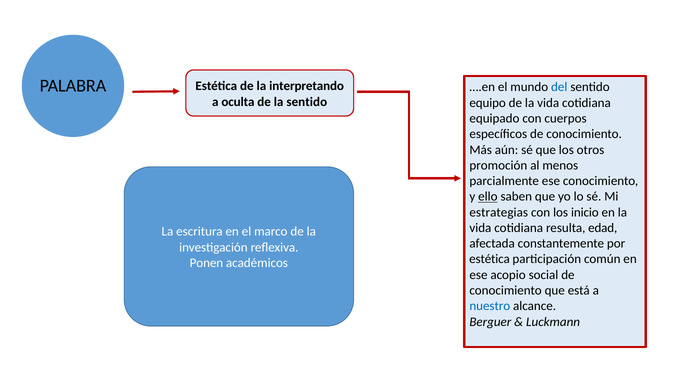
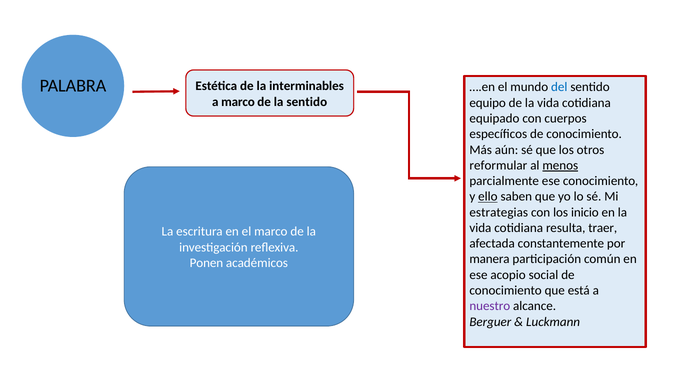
interpretando: interpretando -> interminables (307, 86)
a oculta: oculta -> marco (238, 102)
promoción: promoción -> reformular (498, 166)
menos underline: none -> present (560, 166)
edad: edad -> traer (603, 228)
estética: estética -> manera (490, 260)
nuestro colour: blue -> purple (490, 307)
